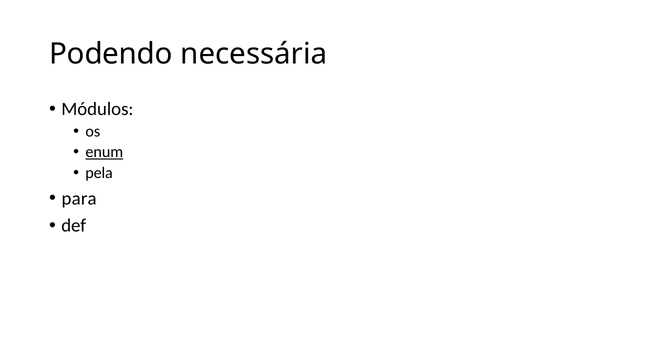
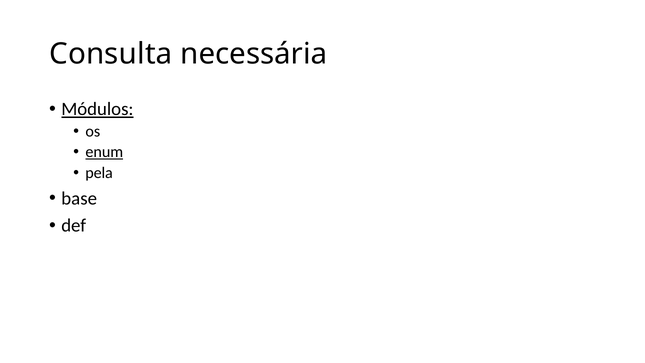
Podendo: Podendo -> Consulta (111, 54)
Módulos underline: none -> present (97, 109)
para: para -> base (79, 198)
